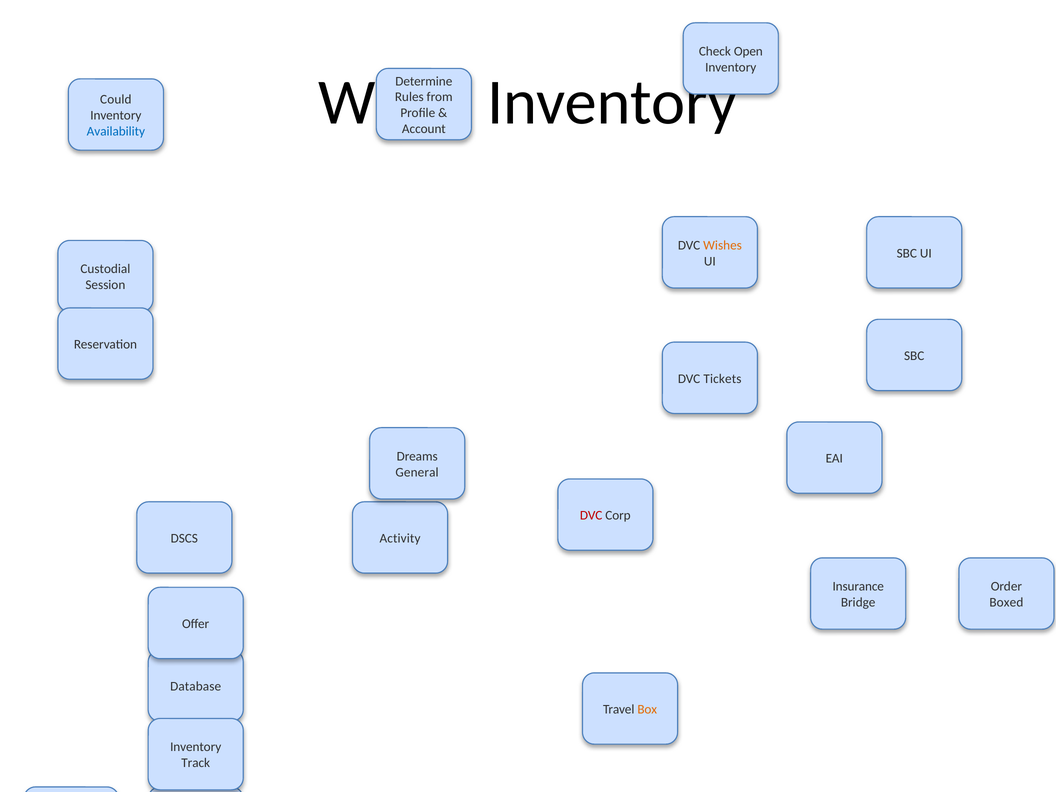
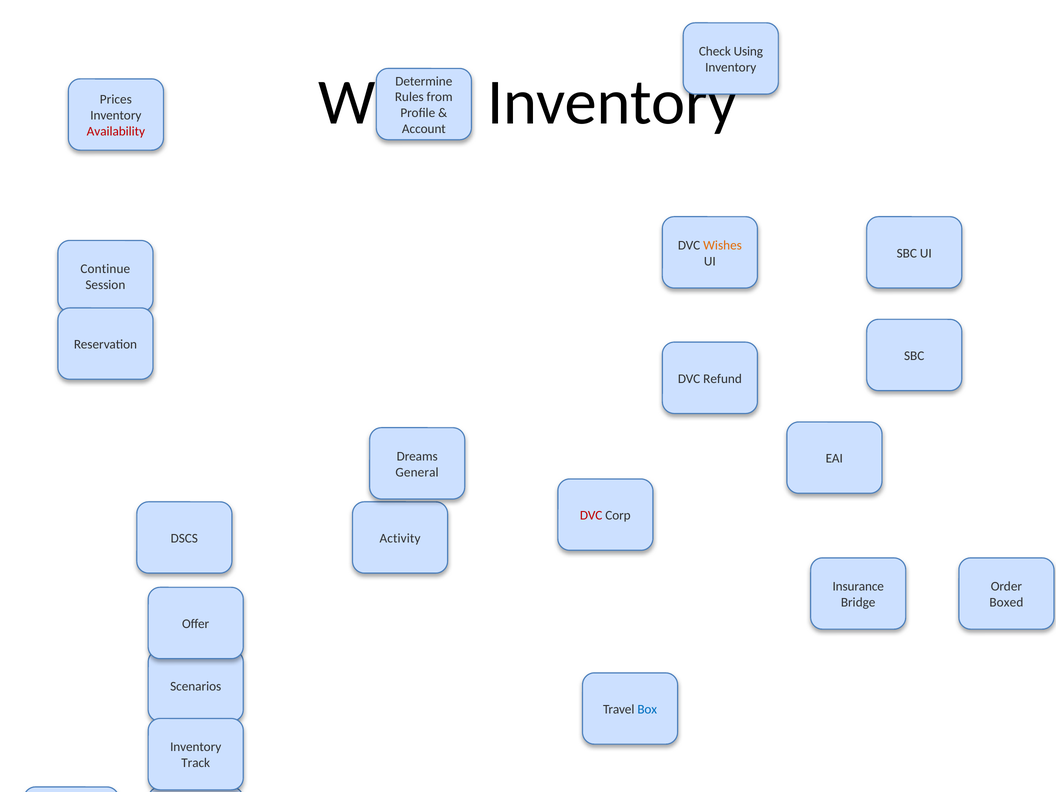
Open: Open -> Using (748, 51)
Could: Could -> Prices (116, 100)
Availability colour: blue -> red (116, 131)
Custodial: Custodial -> Continue (105, 269)
Tickets: Tickets -> Refund (723, 379)
Database: Database -> Scenarios (196, 687)
Box colour: orange -> blue (647, 709)
